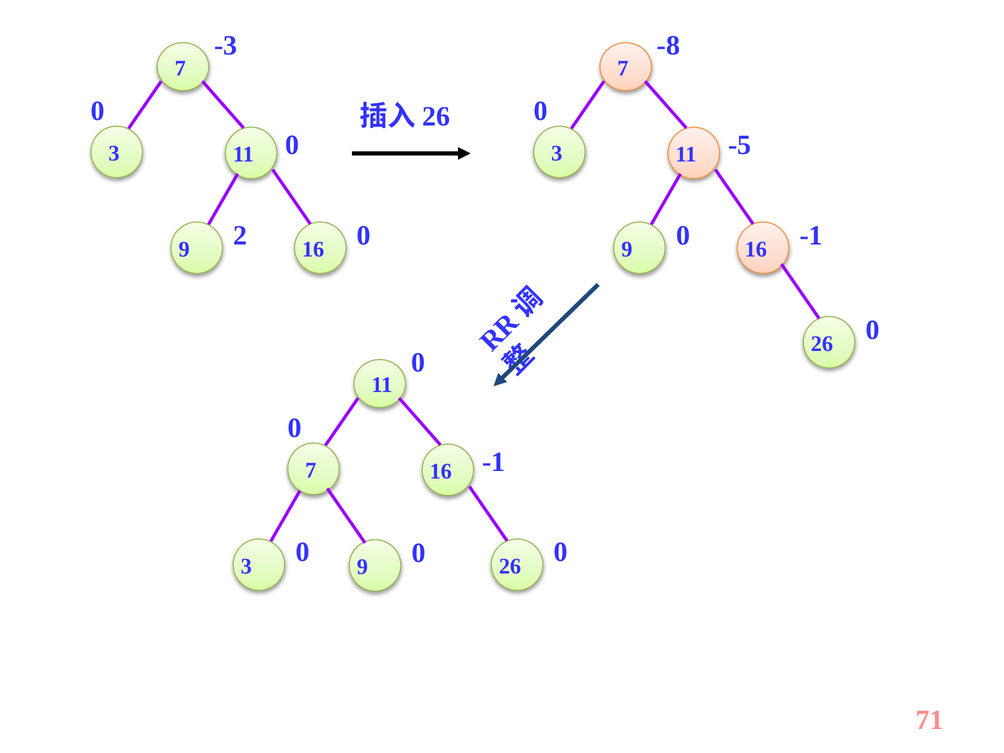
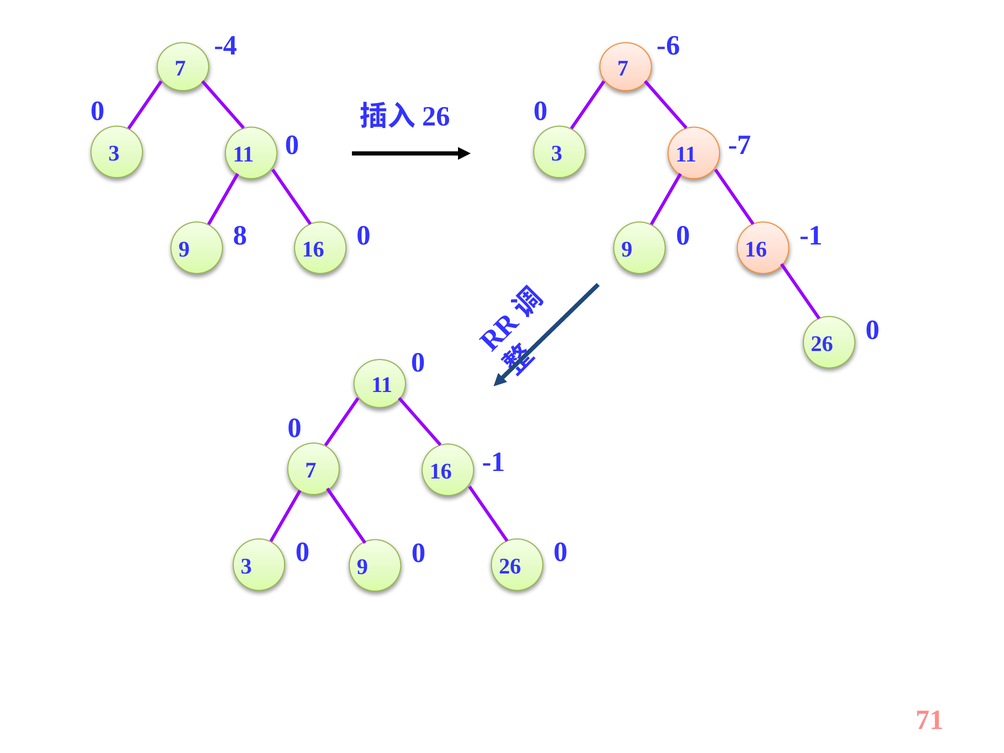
-3: -3 -> -4 (226, 46)
-8: -8 -> -6 (669, 46)
-5: -5 -> -7 (740, 145)
2: 2 -> 8 (240, 235)
